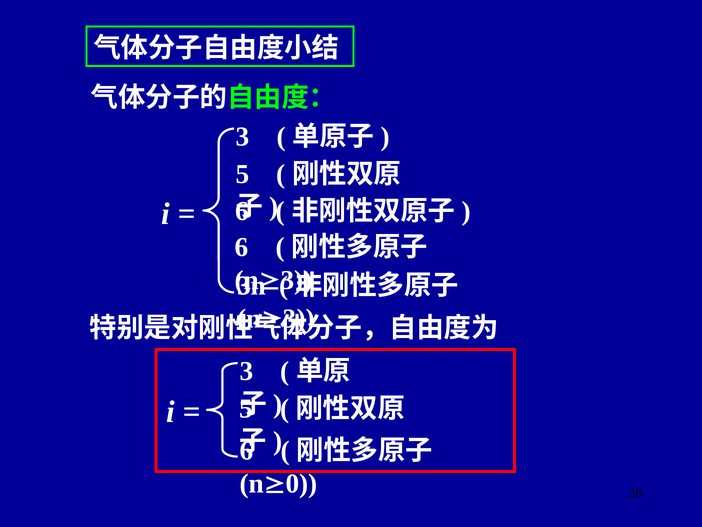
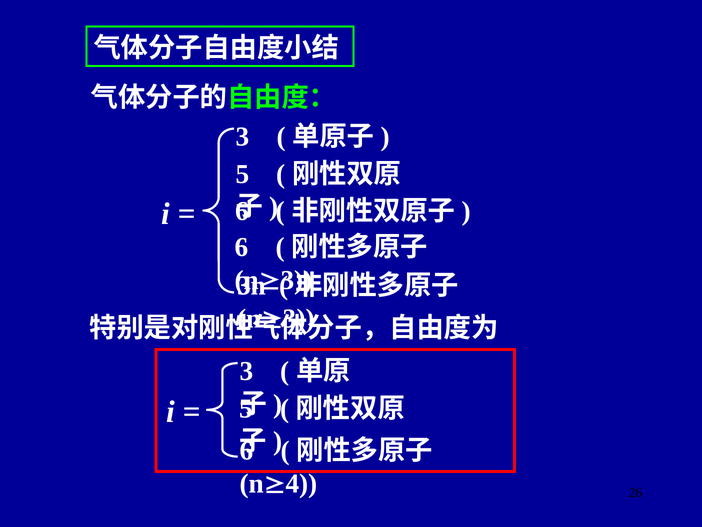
0: 0 -> 4 (302, 483)
